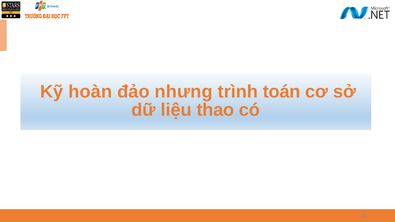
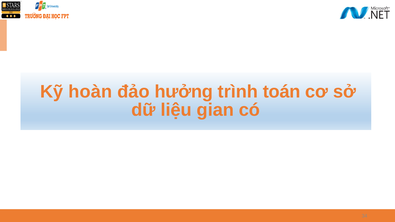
nhưng: nhưng -> hưởng (184, 92)
thao: thao -> gian (215, 110)
